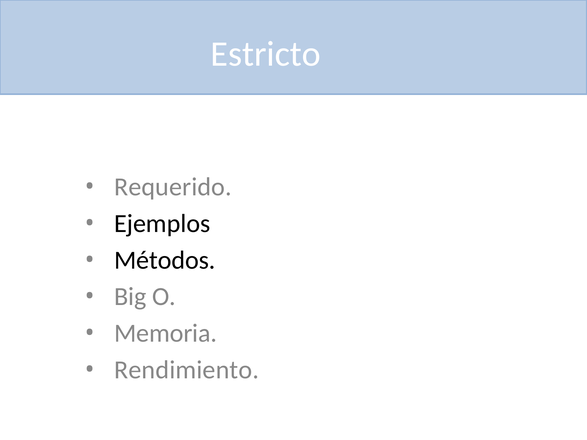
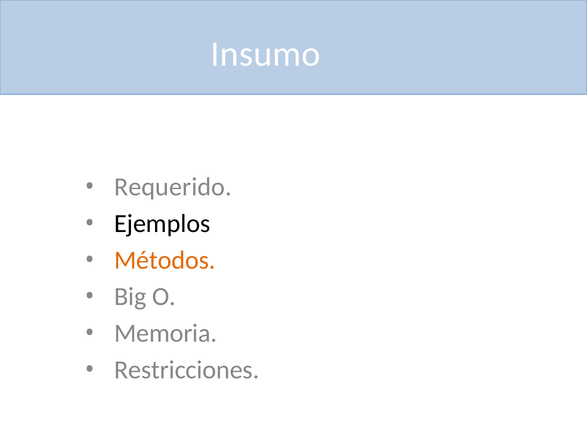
Estricto: Estricto -> Insumo (265, 54)
Métodos colour: black -> orange (165, 260)
Rendimiento: Rendimiento -> Restricciones (187, 370)
